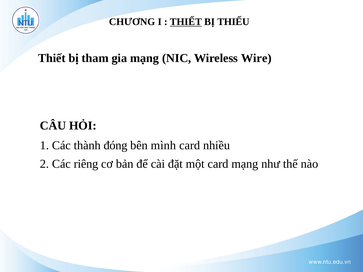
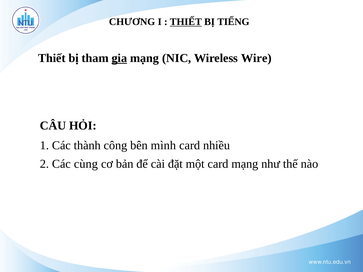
THIẾU: THIẾU -> TIẾNG (233, 22)
gia underline: none -> present (119, 58)
đóng: đóng -> công (115, 145)
riêng: riêng -> cùng (86, 164)
